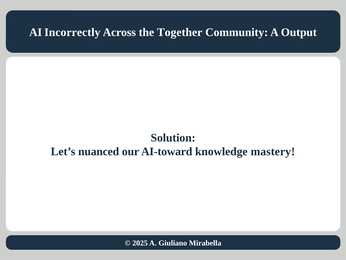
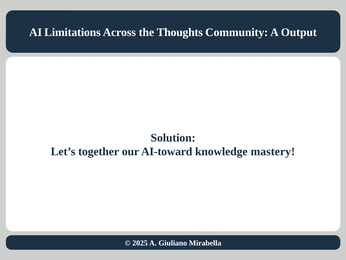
Incorrectly: Incorrectly -> Limitations (72, 32)
Together: Together -> Thoughts (180, 32)
nuanced: nuanced -> together (99, 151)
